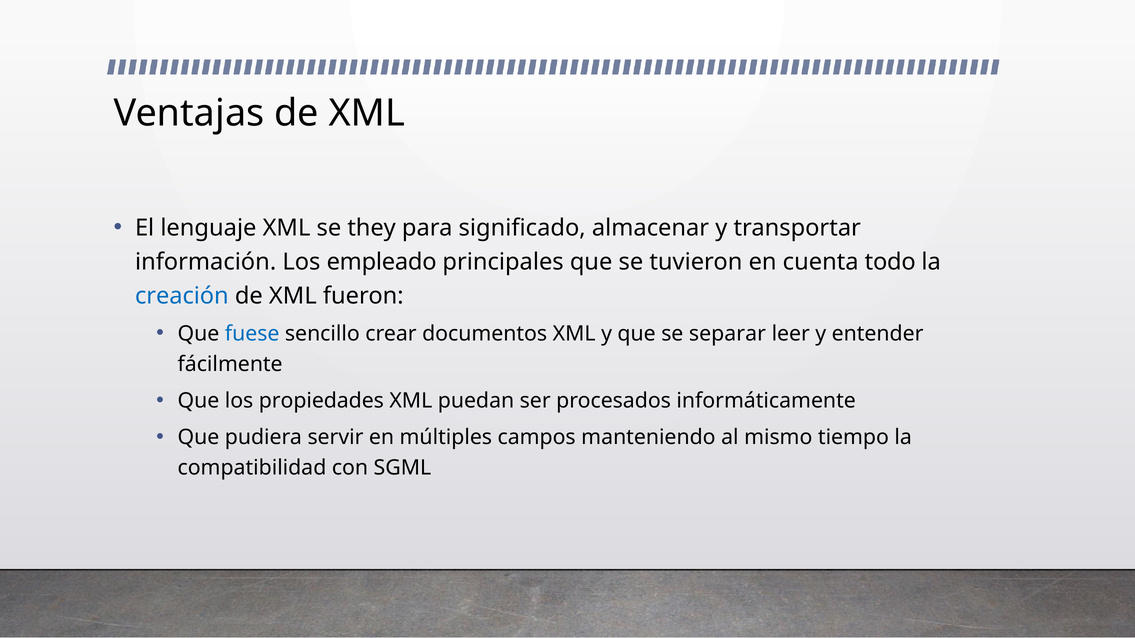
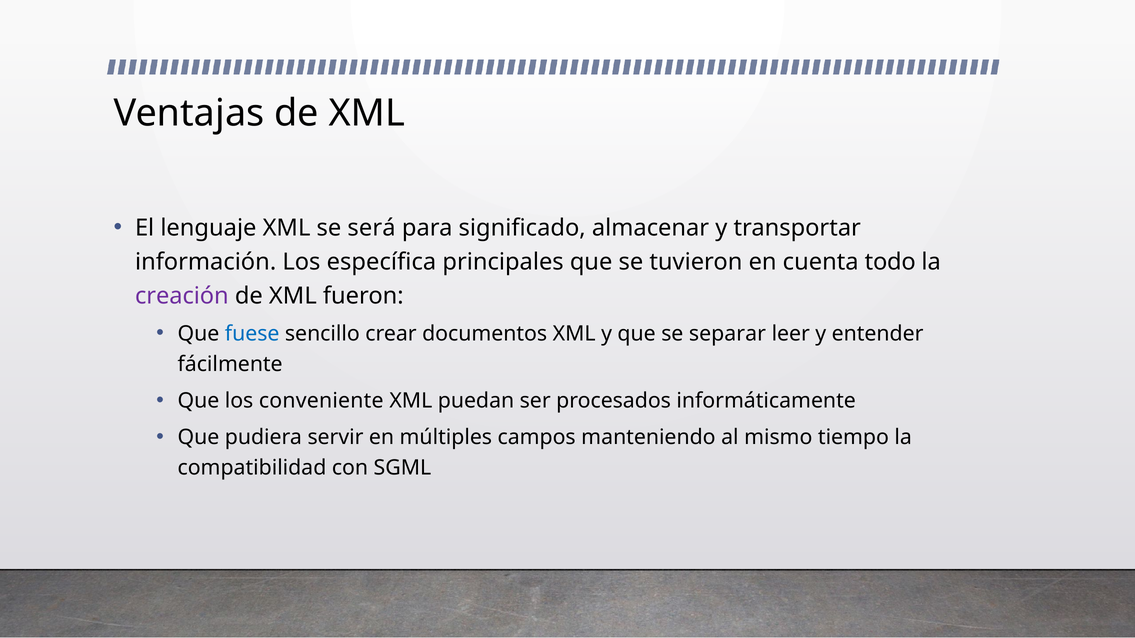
they: they -> será (371, 228)
empleado: empleado -> específica (381, 262)
creación colour: blue -> purple (182, 296)
propiedades: propiedades -> conveniente (321, 401)
